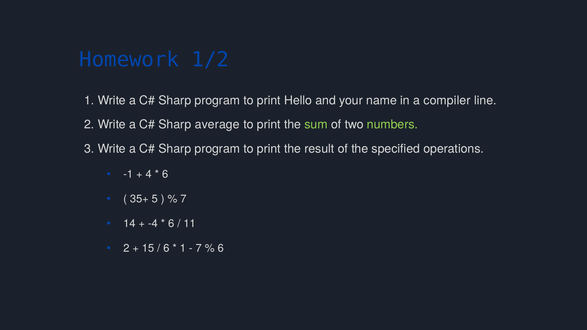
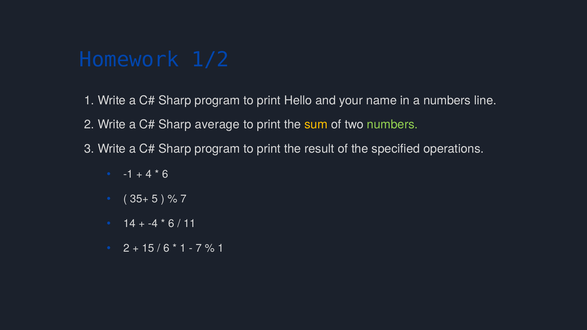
a compiler: compiler -> numbers (447, 100)
sum colour: light green -> yellow (316, 125)
6: 6 -> 1 (221, 248)
